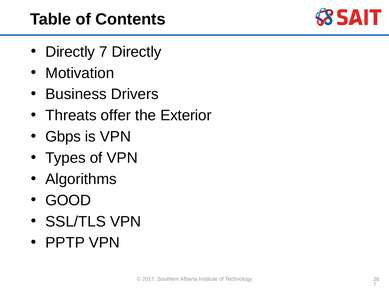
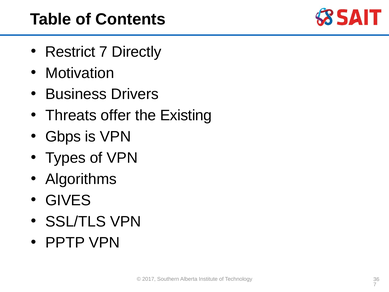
Directly: Directly -> Restrict (70, 52)
Exterior: Exterior -> Existing (186, 115)
GOOD: GOOD -> GIVES (68, 200)
